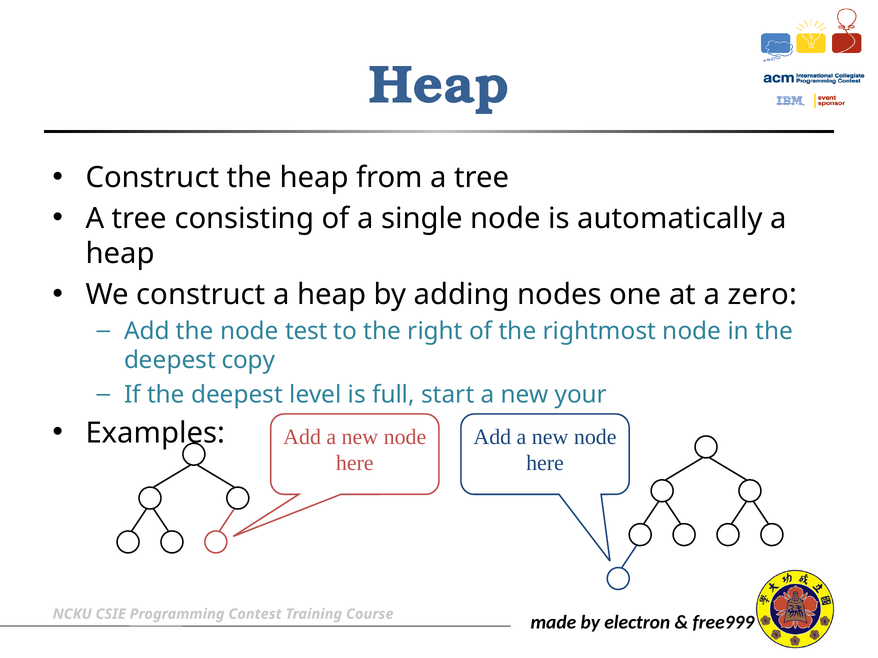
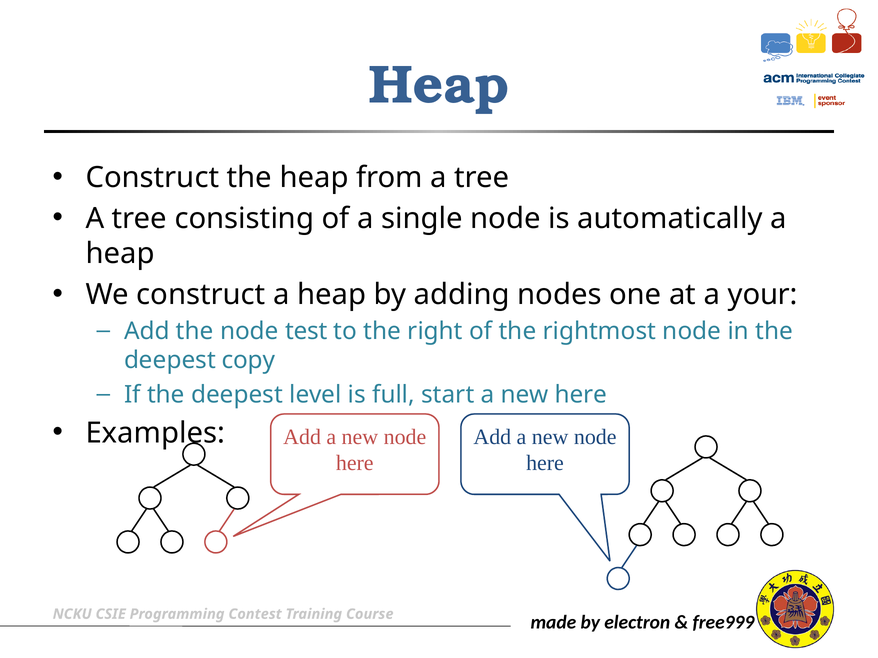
zero: zero -> your (763, 295)
new your: your -> here (581, 395)
